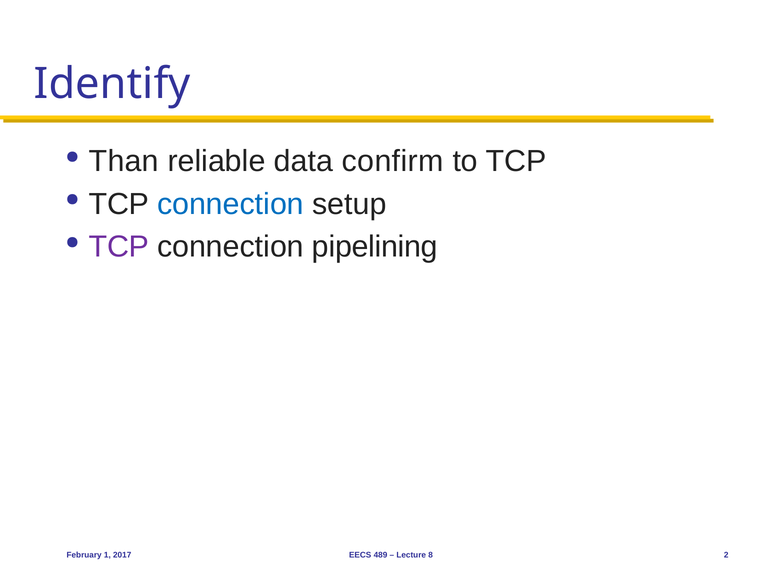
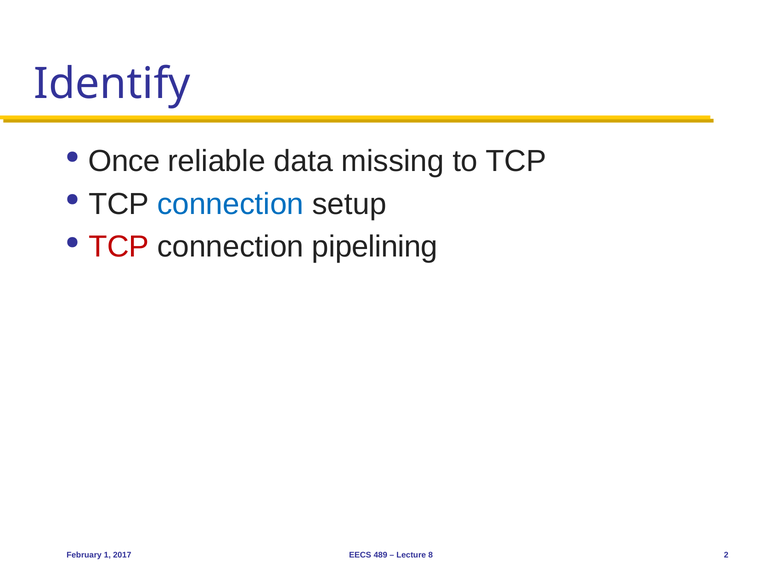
Than: Than -> Once (124, 161)
confirm: confirm -> missing (393, 161)
TCP colour: purple -> red (119, 246)
